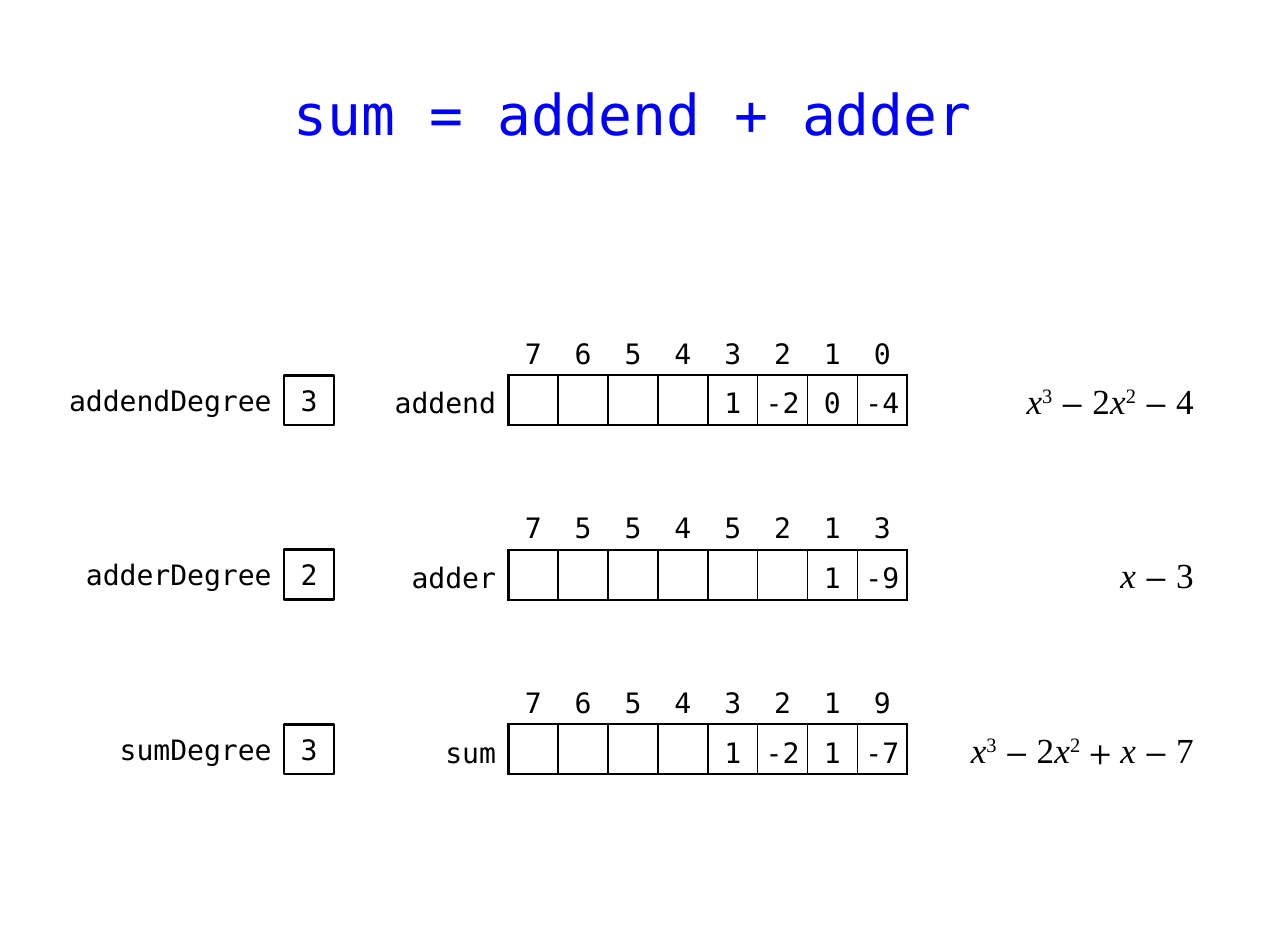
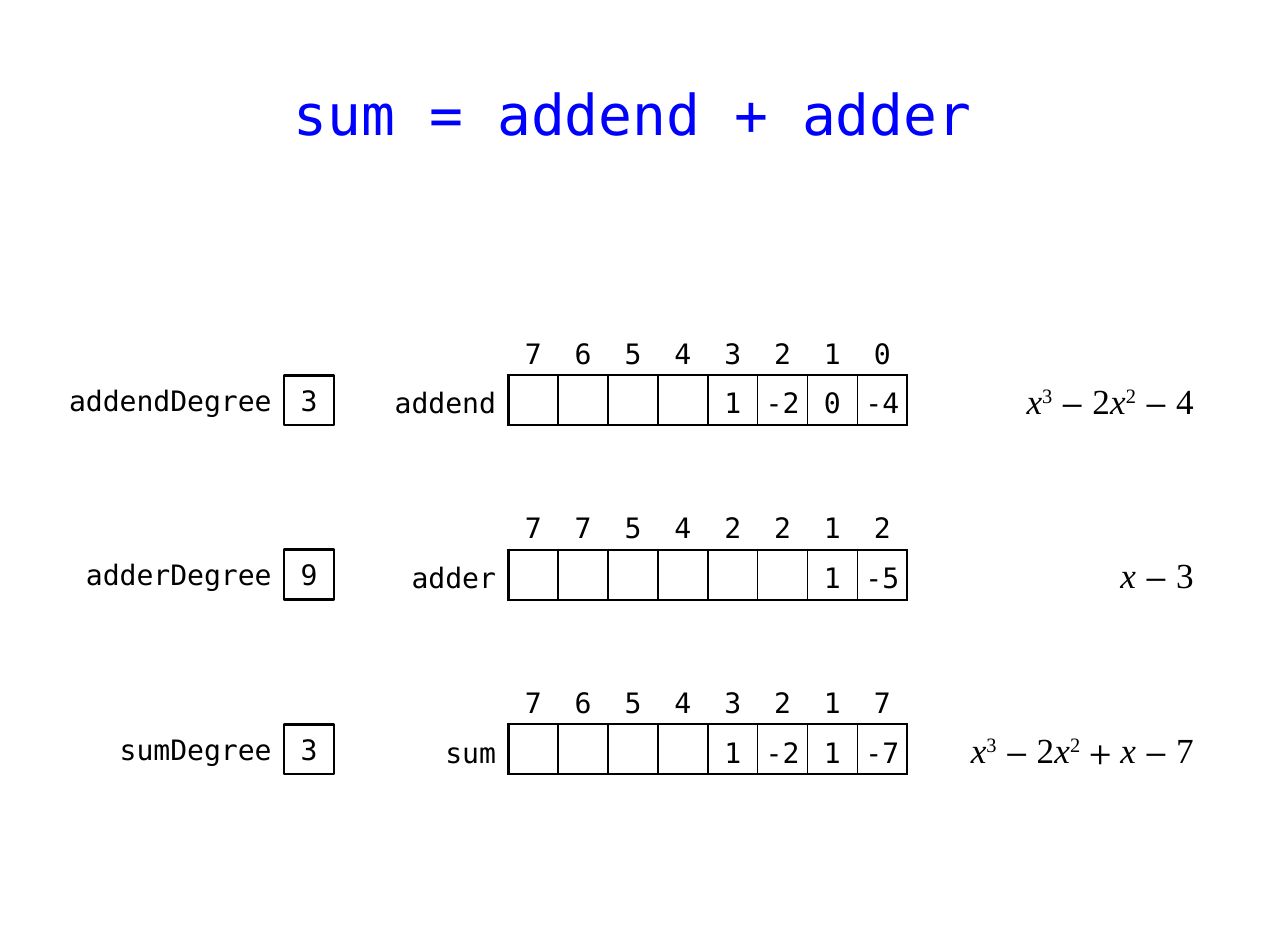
7 5: 5 -> 7 (583, 529)
4 5: 5 -> 2 (733, 529)
1 3: 3 -> 2 (882, 529)
adderDegree 2: 2 -> 9 (309, 576)
-9: -9 -> -5 (882, 579)
1 9: 9 -> 7 (882, 704)
